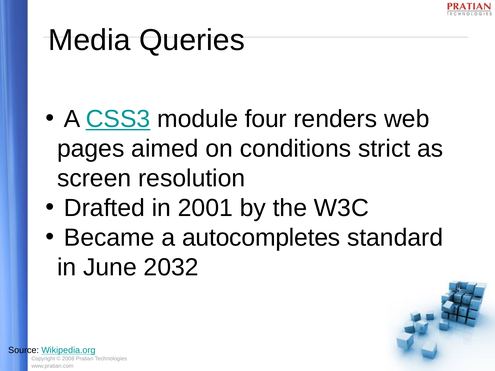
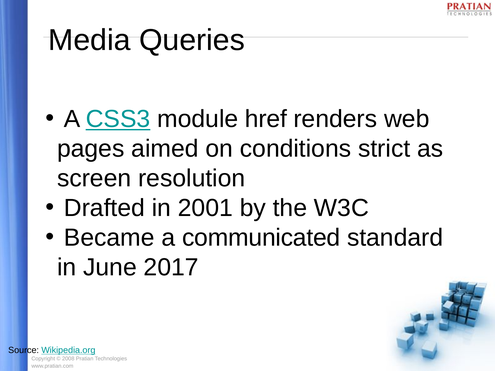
four: four -> href (266, 119)
autocompletes: autocompletes -> communicated (261, 238)
2032: 2032 -> 2017 (171, 267)
